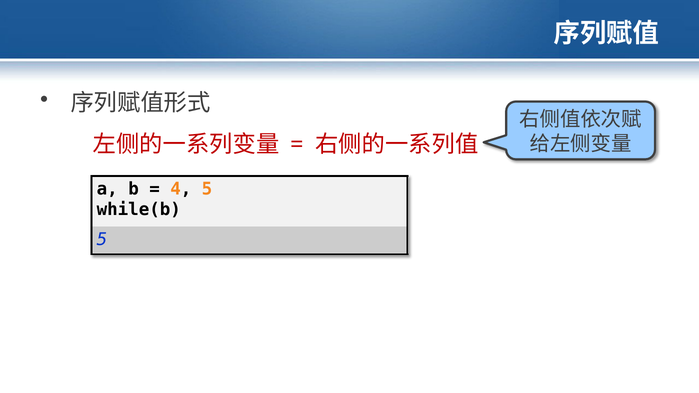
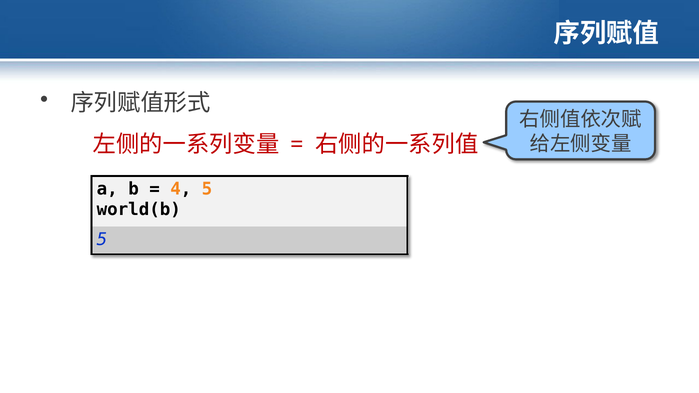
while(b: while(b -> world(b (139, 209)
